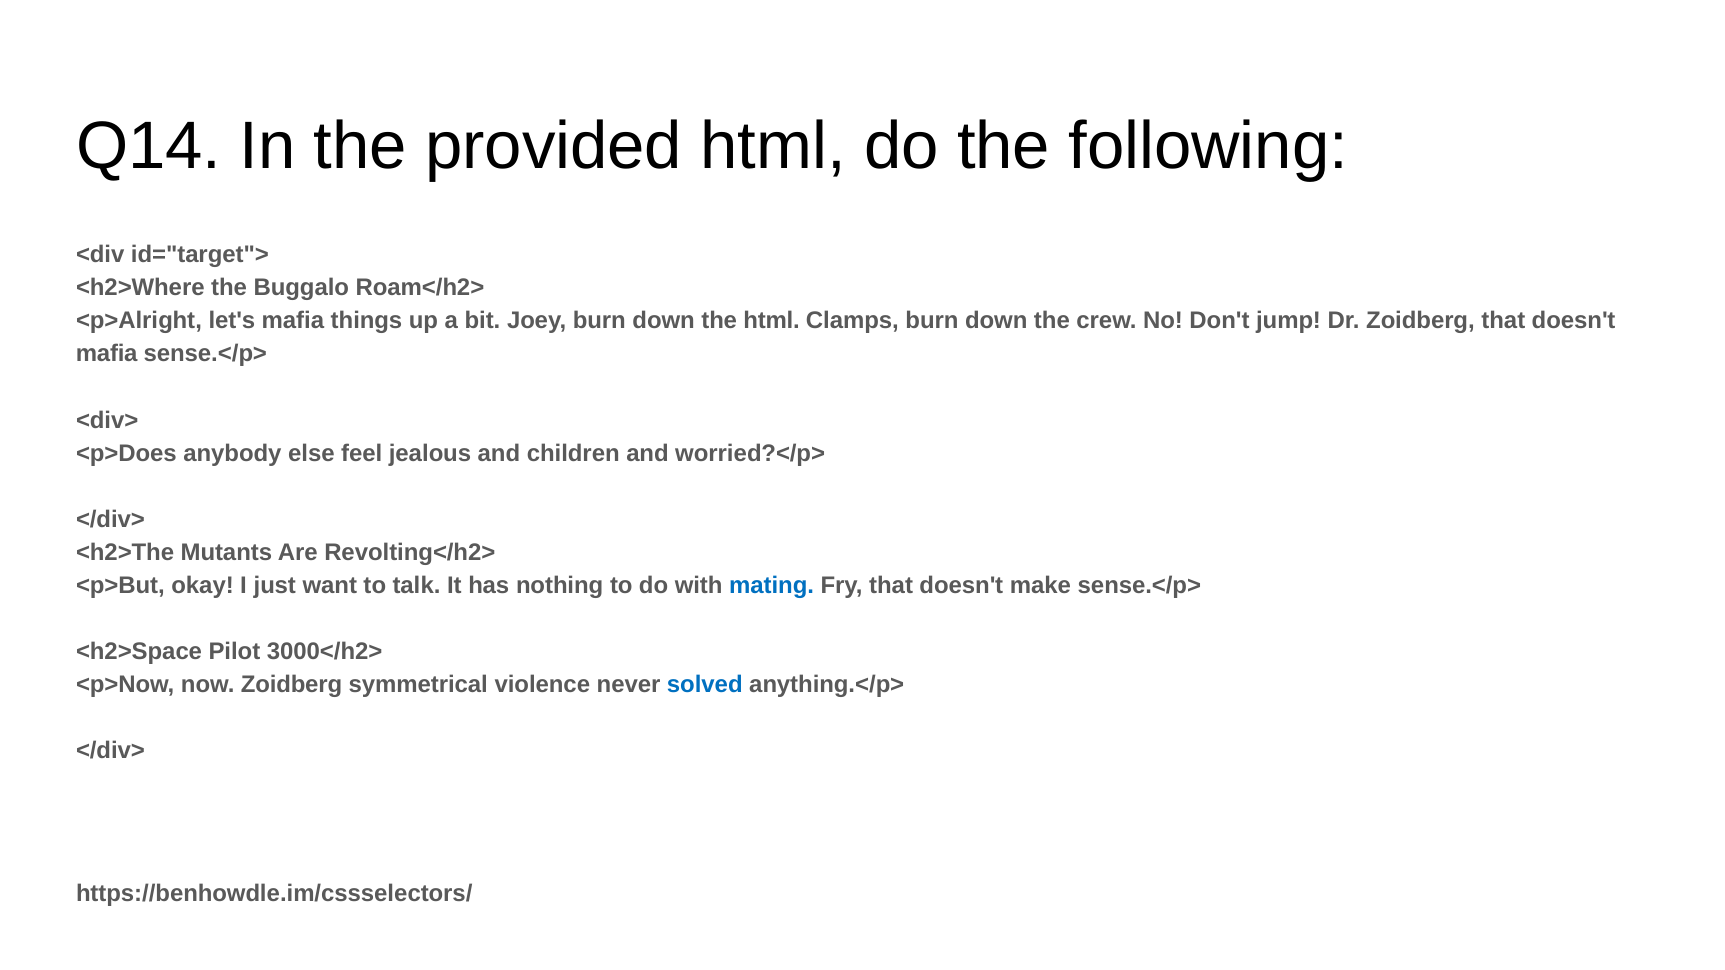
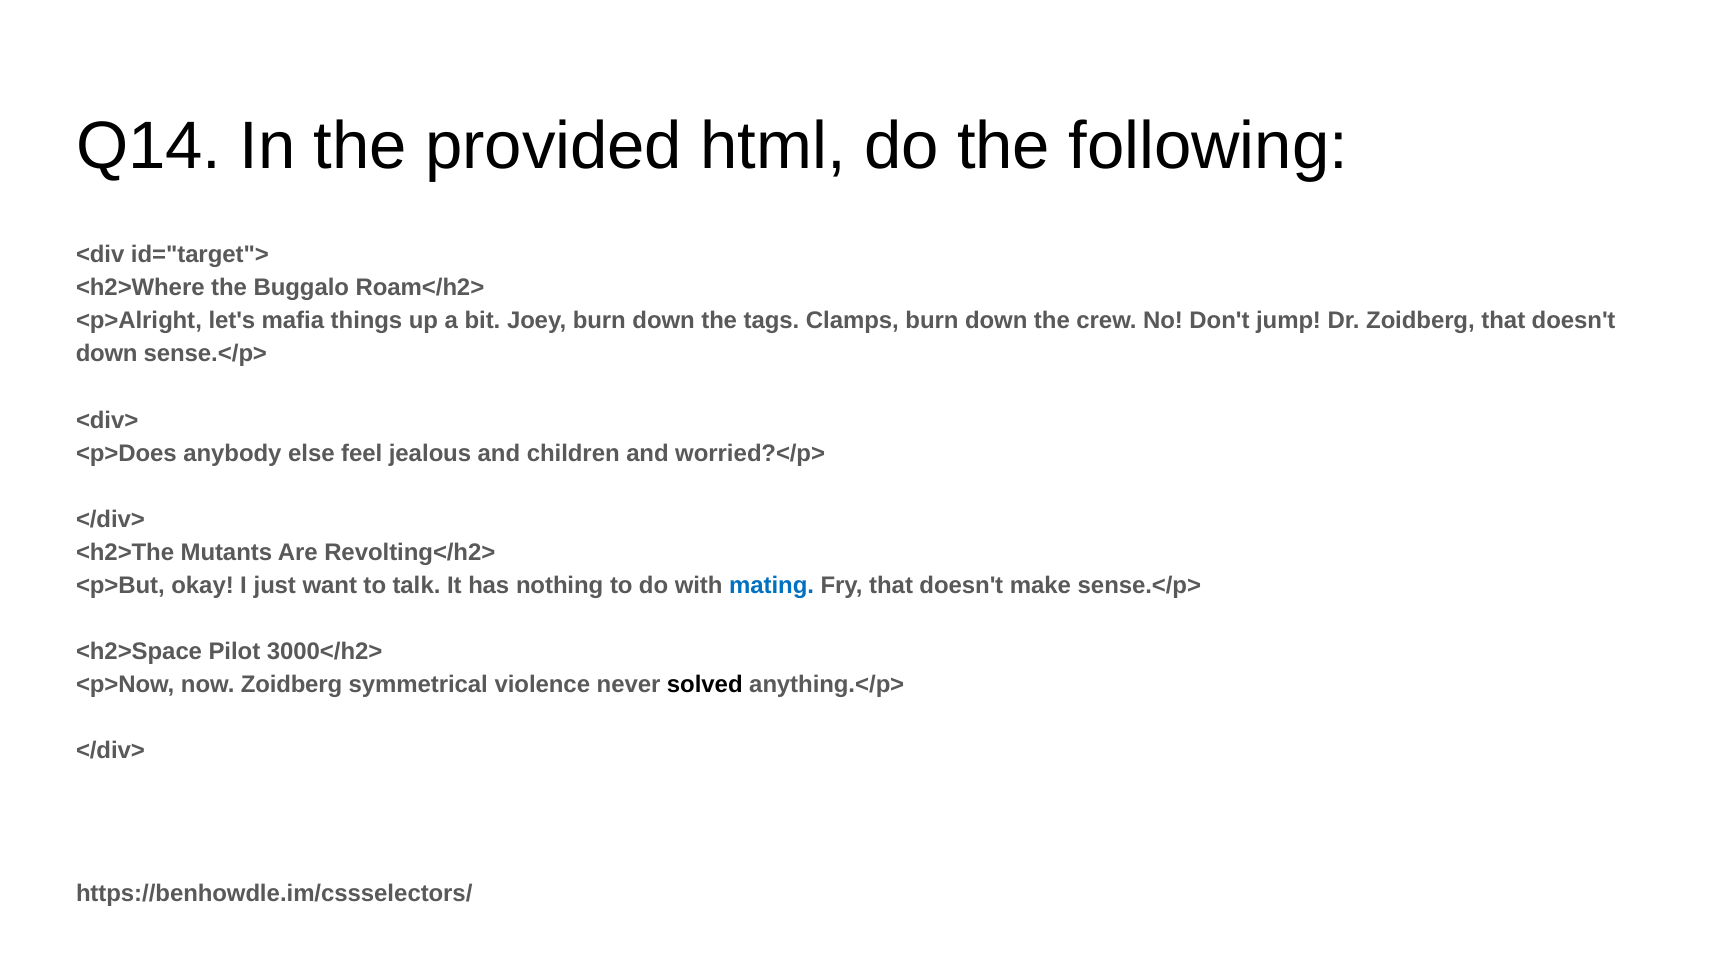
the html: html -> tags (771, 321)
mafia: mafia -> down (107, 354)
solved colour: blue -> black (705, 685)
